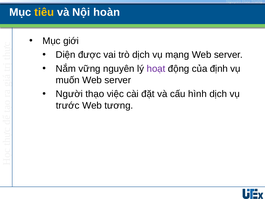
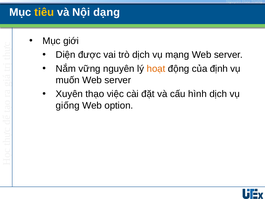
hoàn: hoàn -> dạng (107, 12)
hoạt colour: purple -> orange (156, 69)
Người: Người -> Xuyên (69, 94)
trước: trước -> giống (68, 105)
tương: tương -> option (119, 105)
